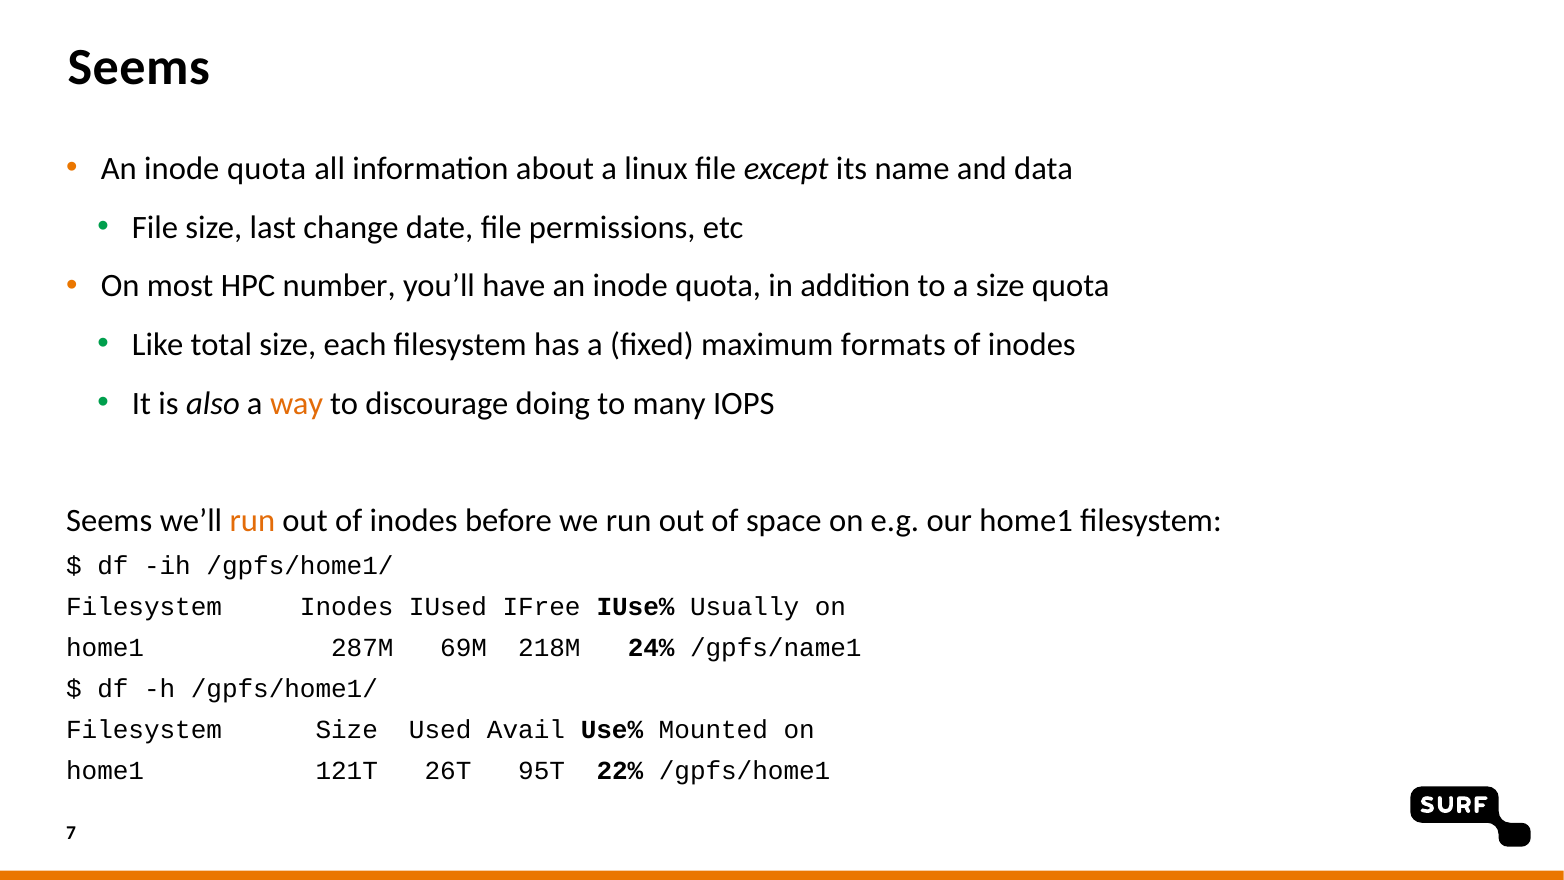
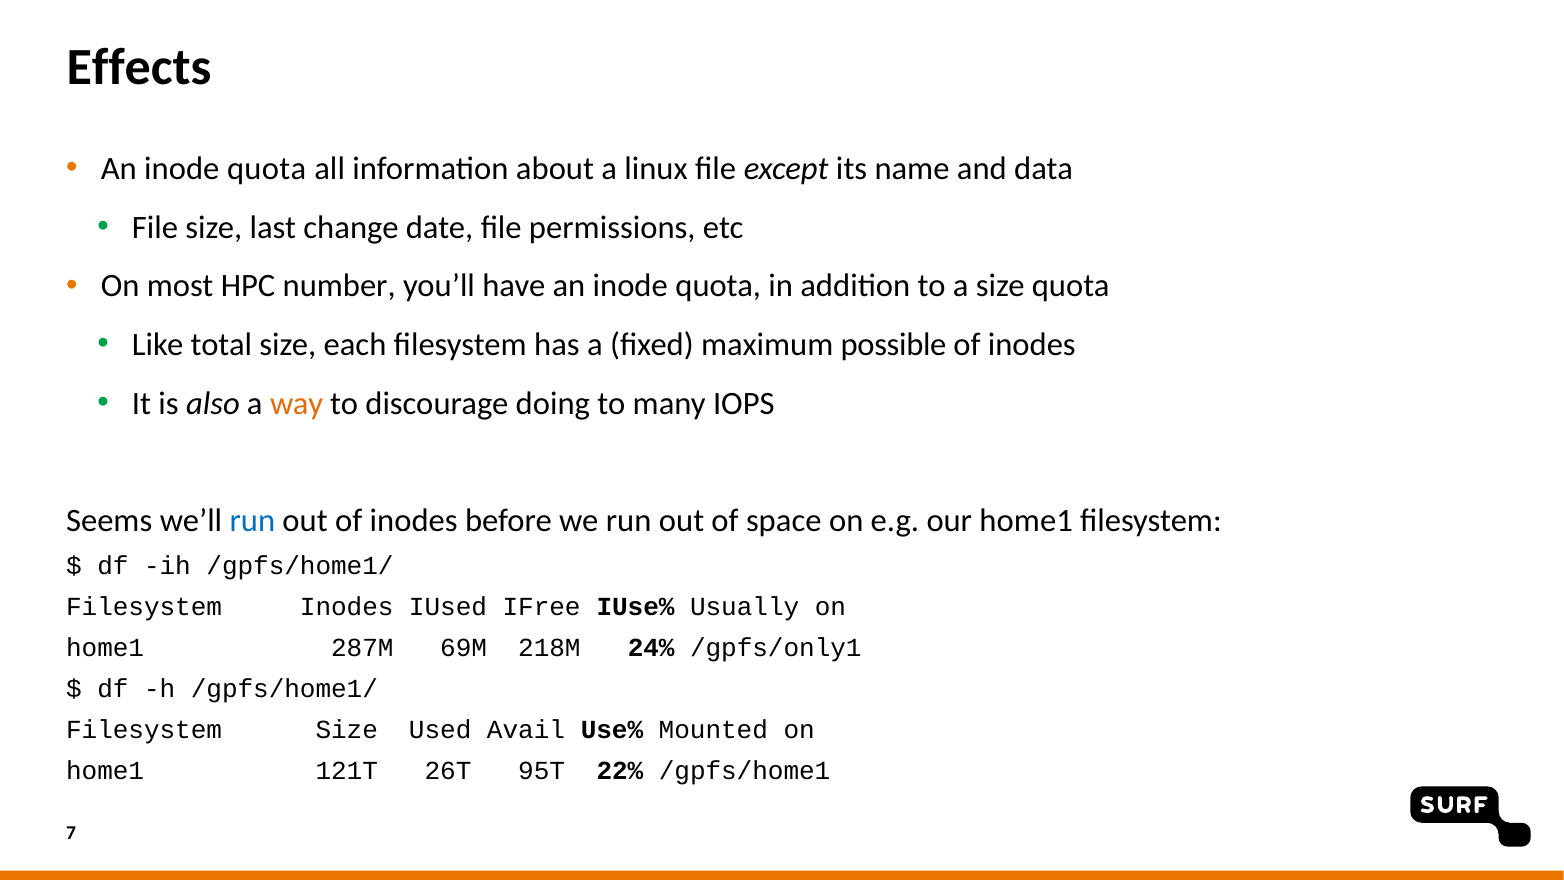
Seems: Seems -> Effects (139, 67)
formats: formats -> possible (894, 345)
run colour: orange -> blue (252, 521)
/gpfs/name1: /gpfs/name1 -> /gpfs/only1 (776, 648)
